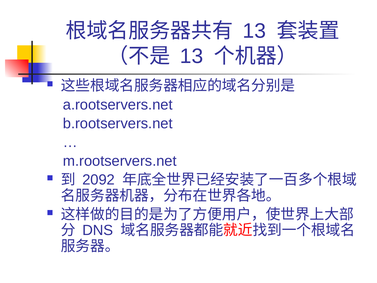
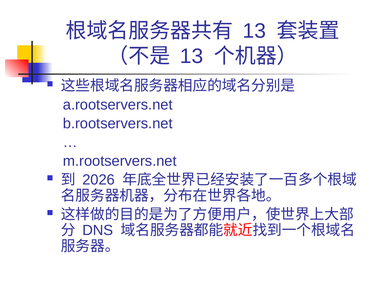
2092: 2092 -> 2026 (99, 180)
